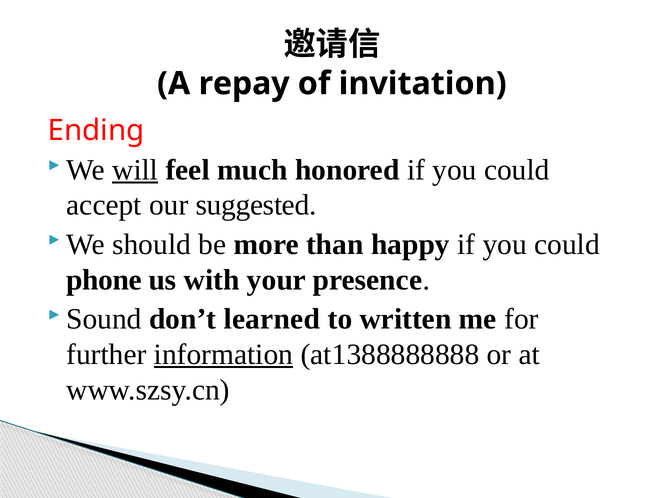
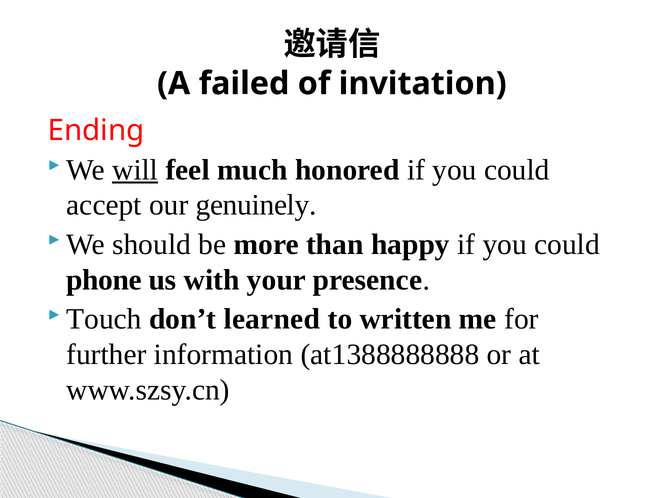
repay: repay -> failed (244, 84)
suggested: suggested -> genuinely (256, 205)
Sound: Sound -> Touch (104, 319)
information underline: present -> none (224, 354)
